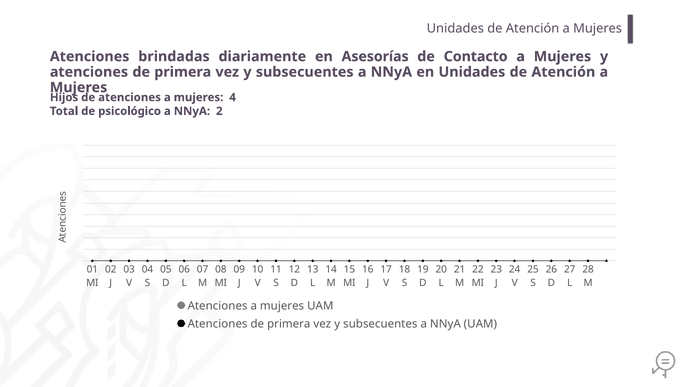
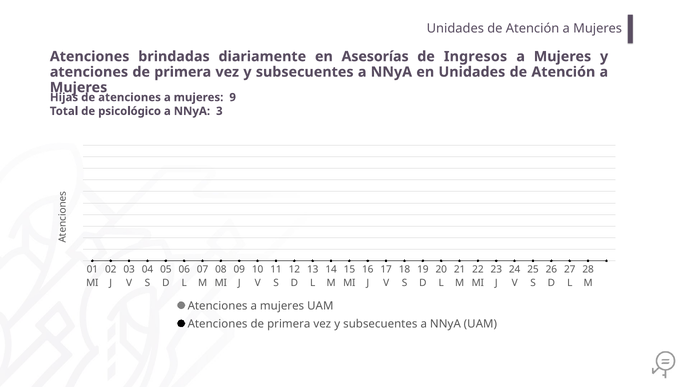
Contacto: Contacto -> Ingresos (476, 57)
Hijos: Hijos -> Hijas (64, 97)
4: 4 -> 9 (233, 97)
2: 2 -> 3 (219, 111)
